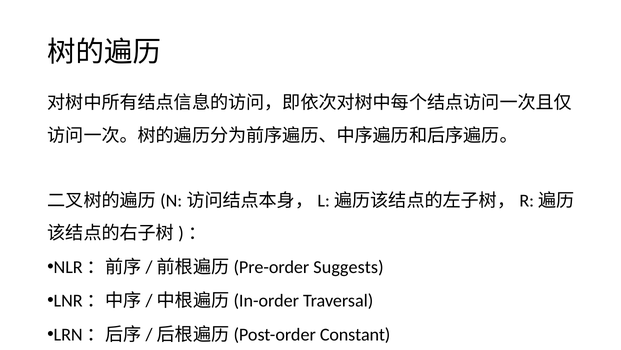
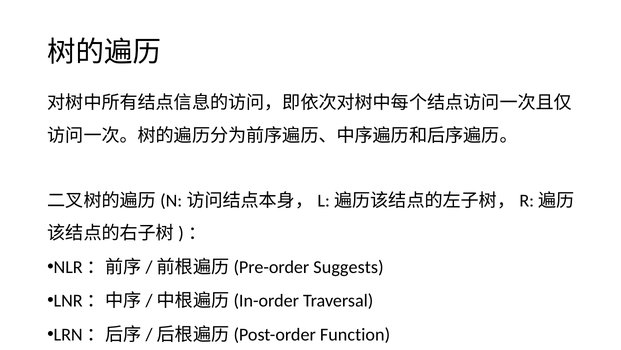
Constant: Constant -> Function (355, 334)
